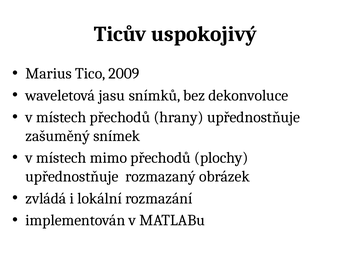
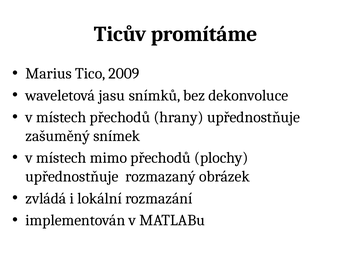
uspokojivý: uspokojivý -> promítáme (204, 34)
